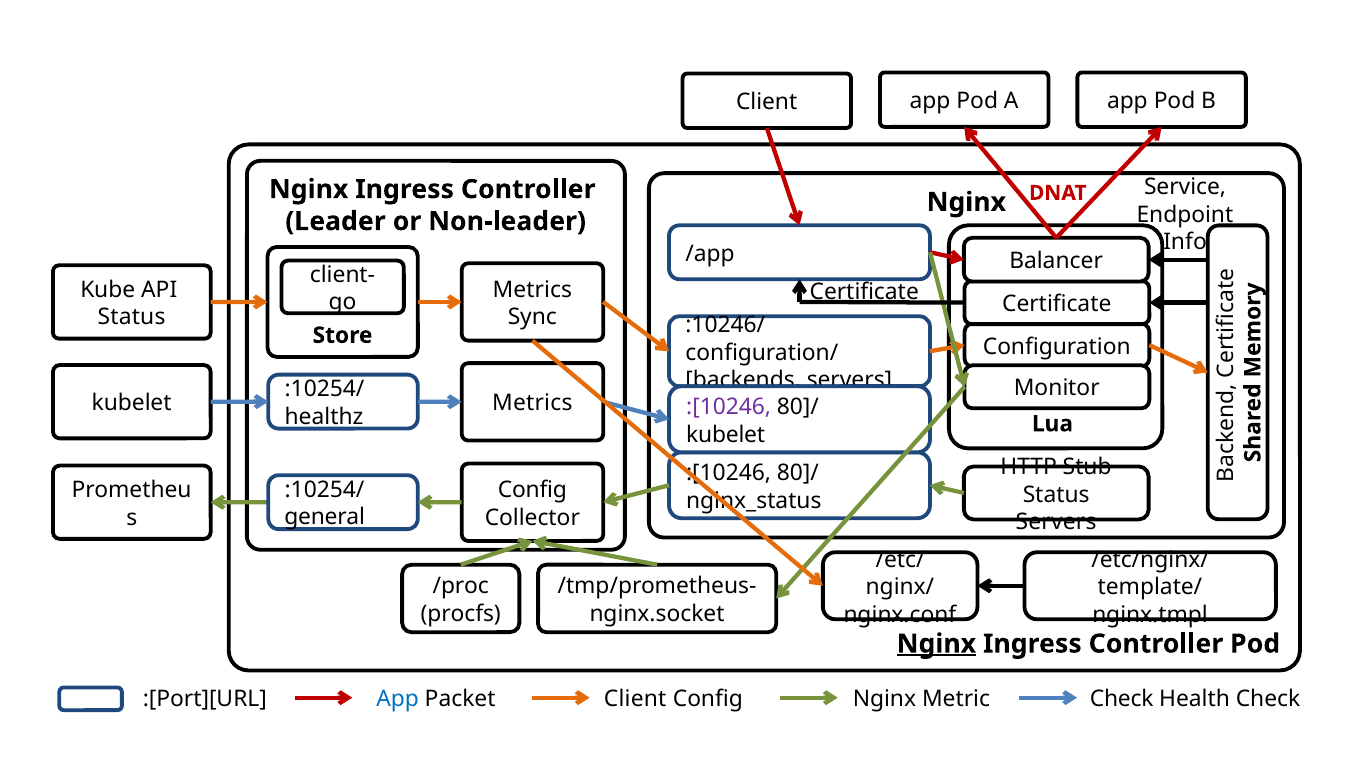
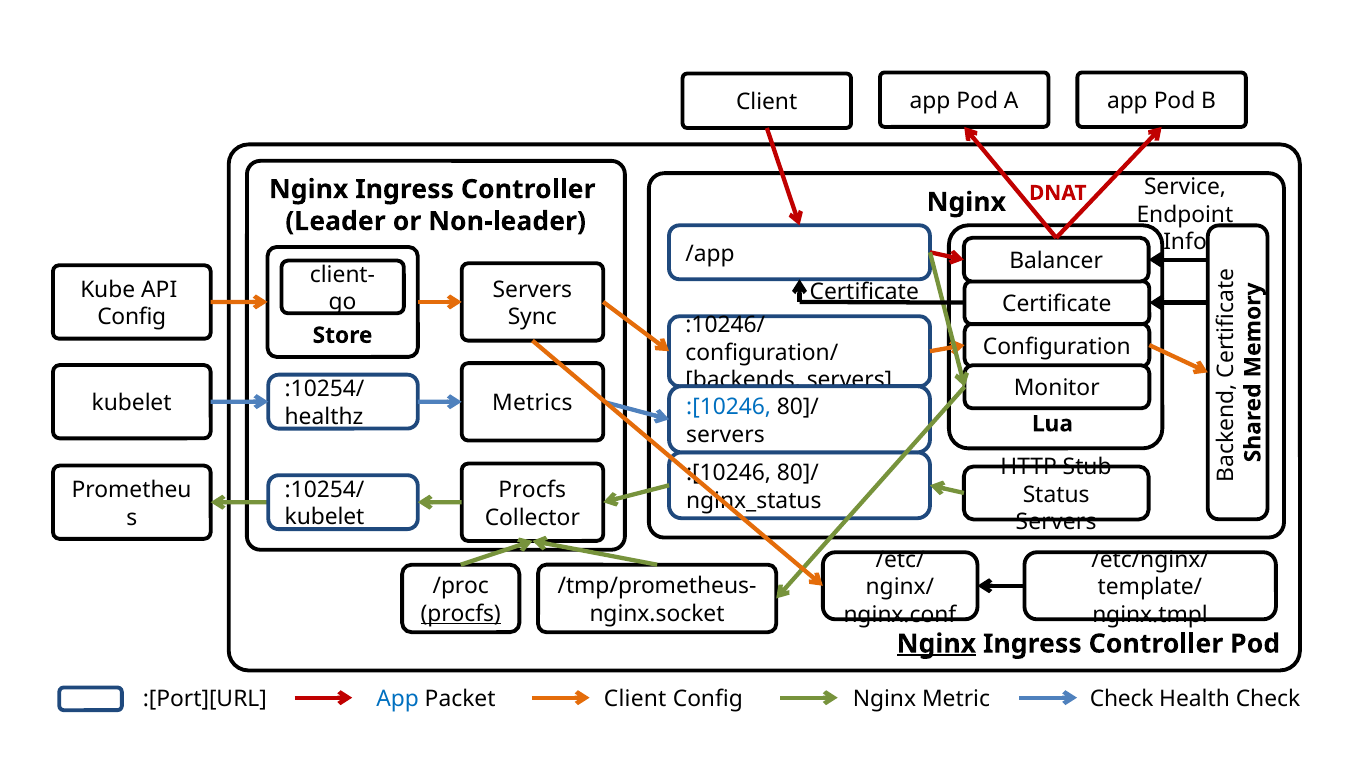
Metrics: Metrics -> Servers (532, 290)
Status: Status -> Config (132, 317)
:[10246 colour: purple -> blue (729, 407)
kubelet: kubelet -> servers (725, 434)
Config: Config -> Procfs (532, 490)
general: general -> kubelet (325, 517)
procfs underline: none -> present (461, 613)
